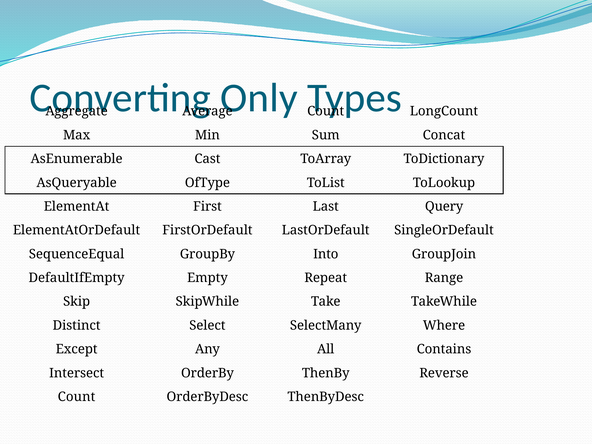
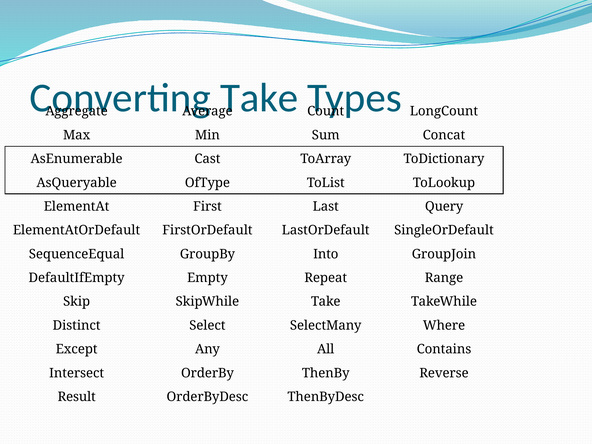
Only: Only -> Take (259, 98)
Count: Count -> Result (77, 397)
